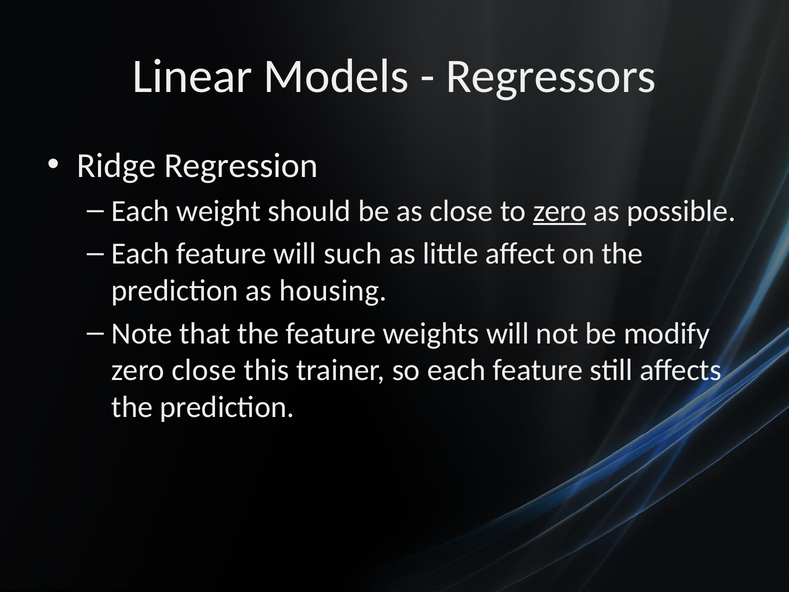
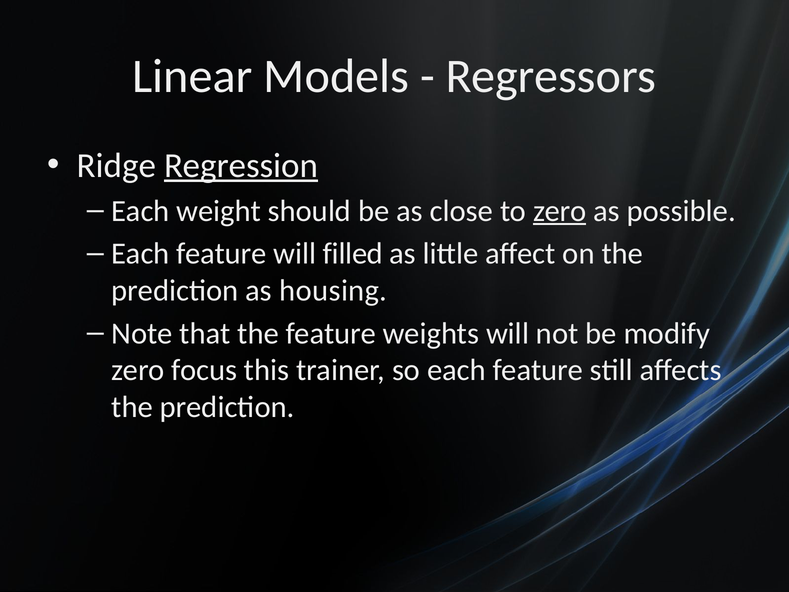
Regression underline: none -> present (241, 166)
such: such -> filled (353, 254)
zero close: close -> focus (204, 370)
